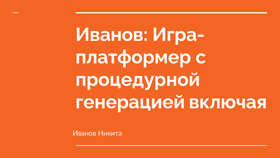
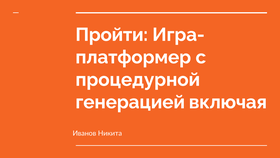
Иванов: Иванов -> Пройти (112, 35)
